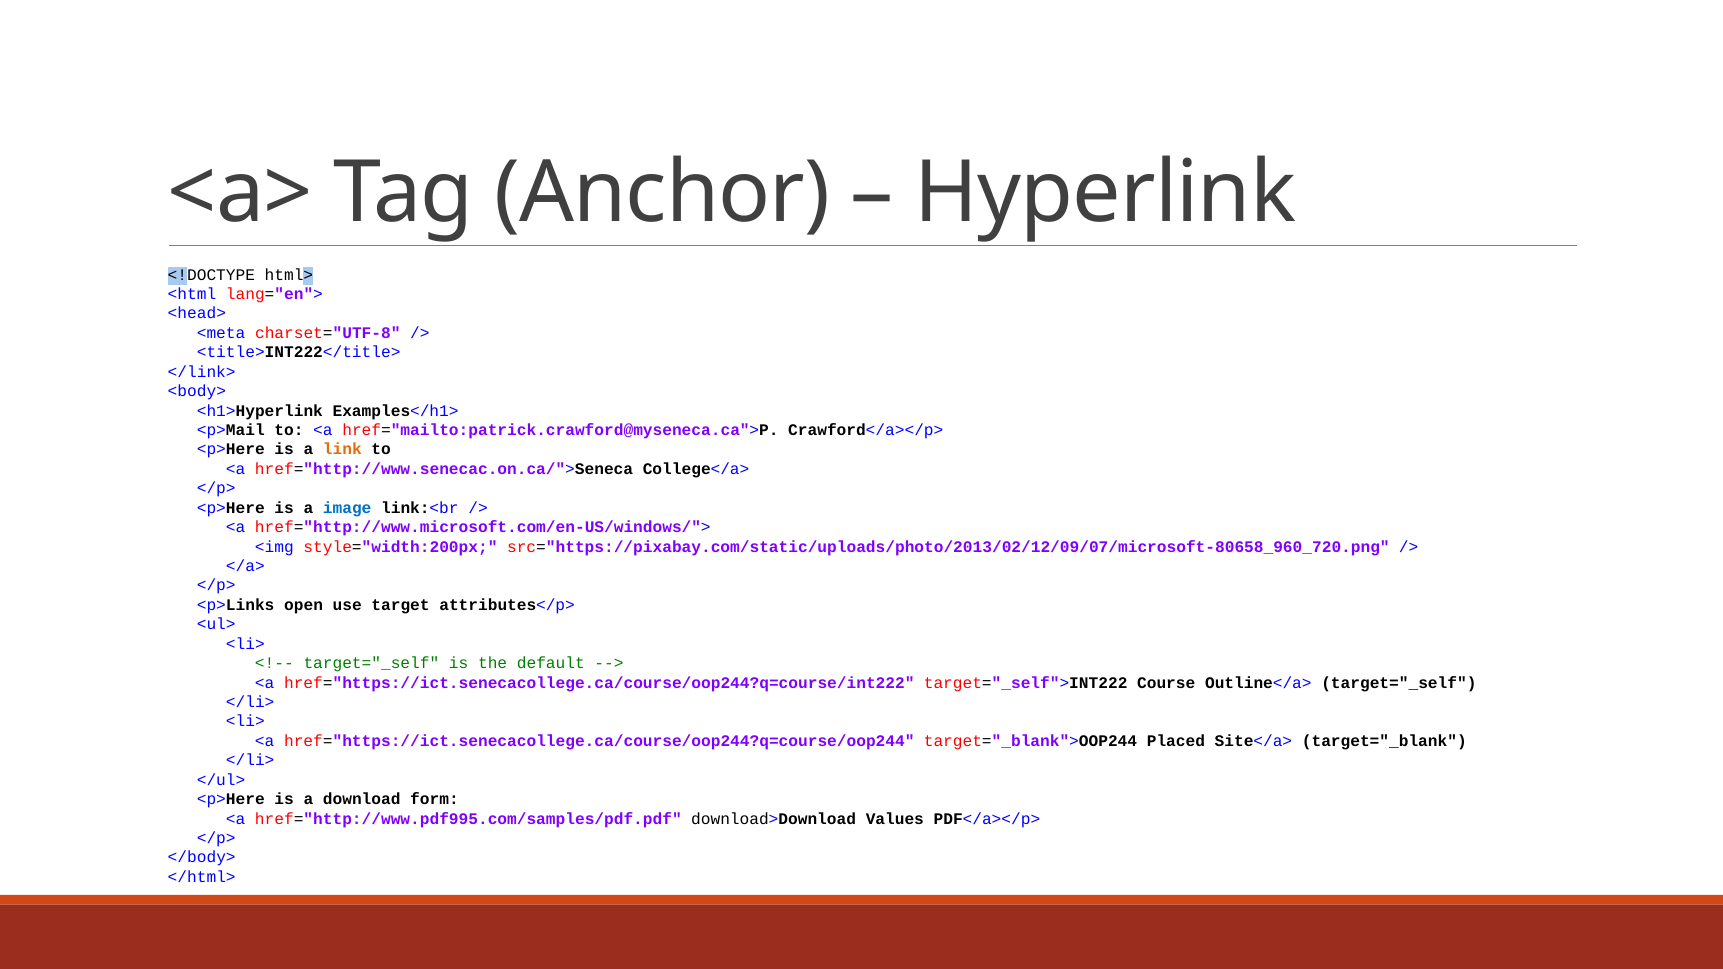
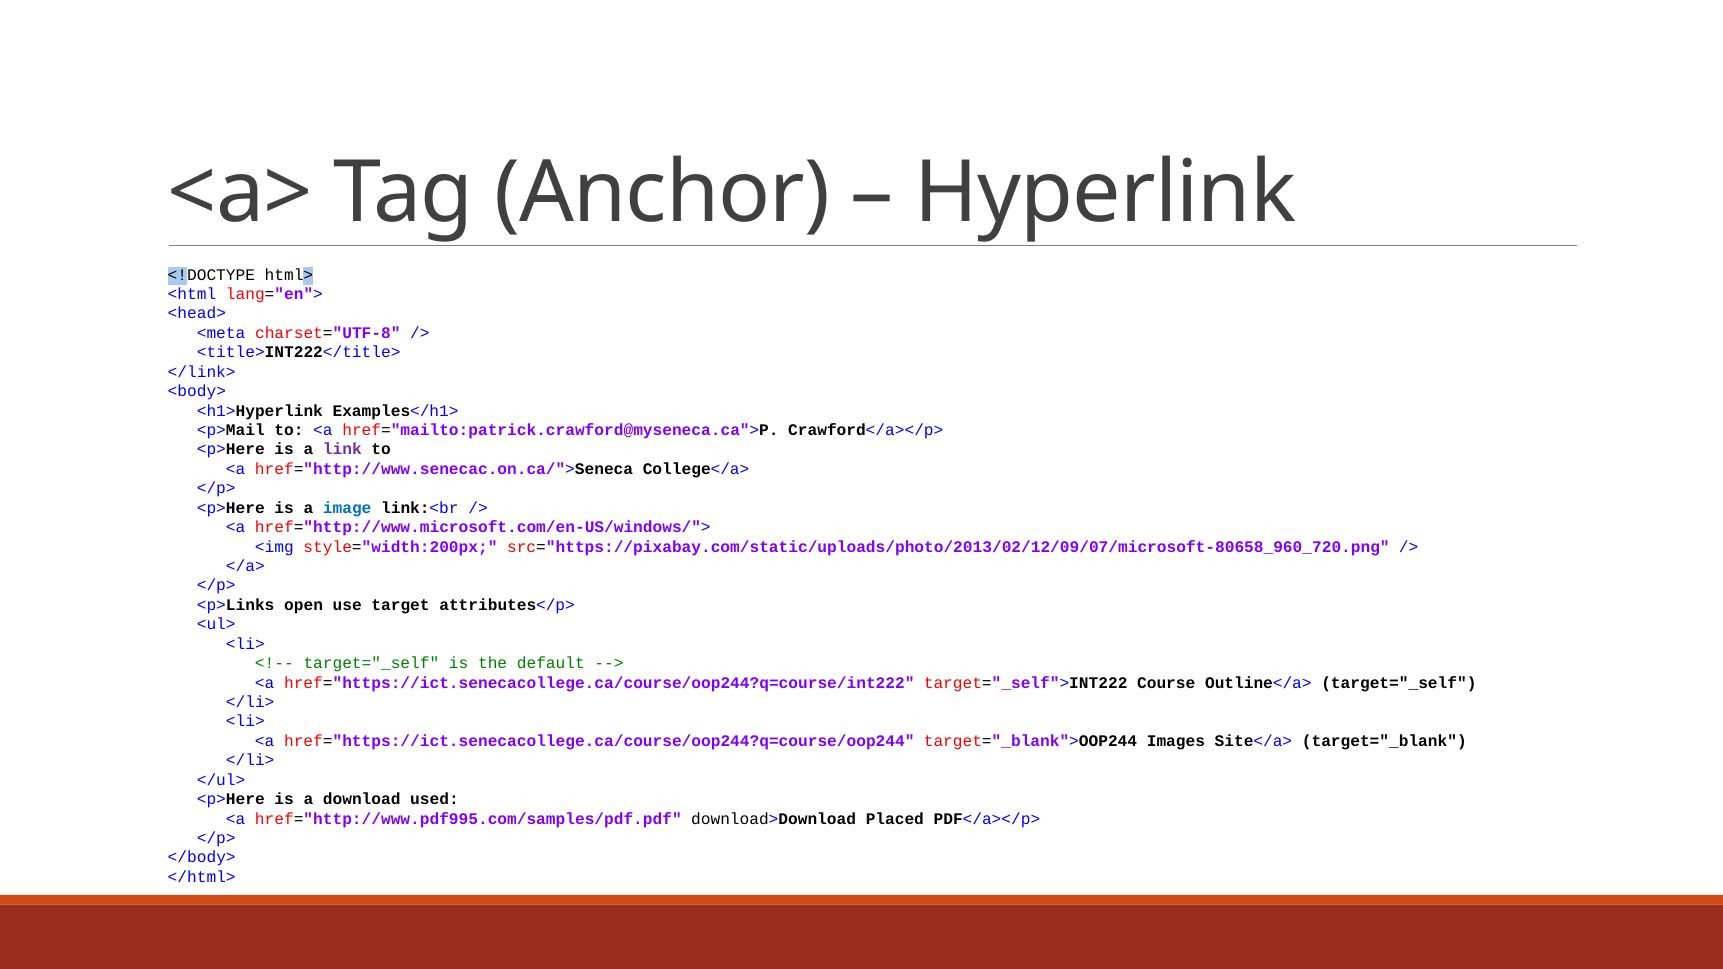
link colour: orange -> purple (342, 450)
Placed: Placed -> Images (1176, 741)
form: form -> used (434, 799)
Values: Values -> Placed (895, 819)
